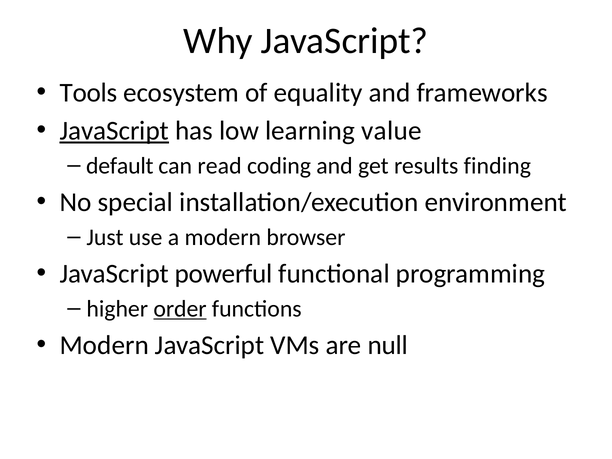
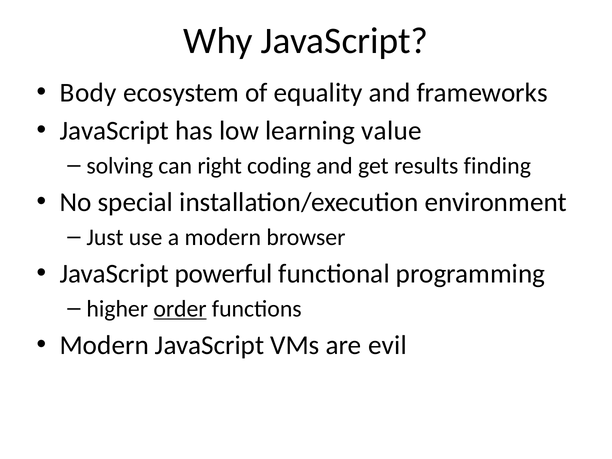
Tools: Tools -> Body (88, 93)
JavaScript underline: present -> none (114, 131)
default: default -> solving (120, 166)
read: read -> right (220, 166)
null: null -> evil (388, 345)
